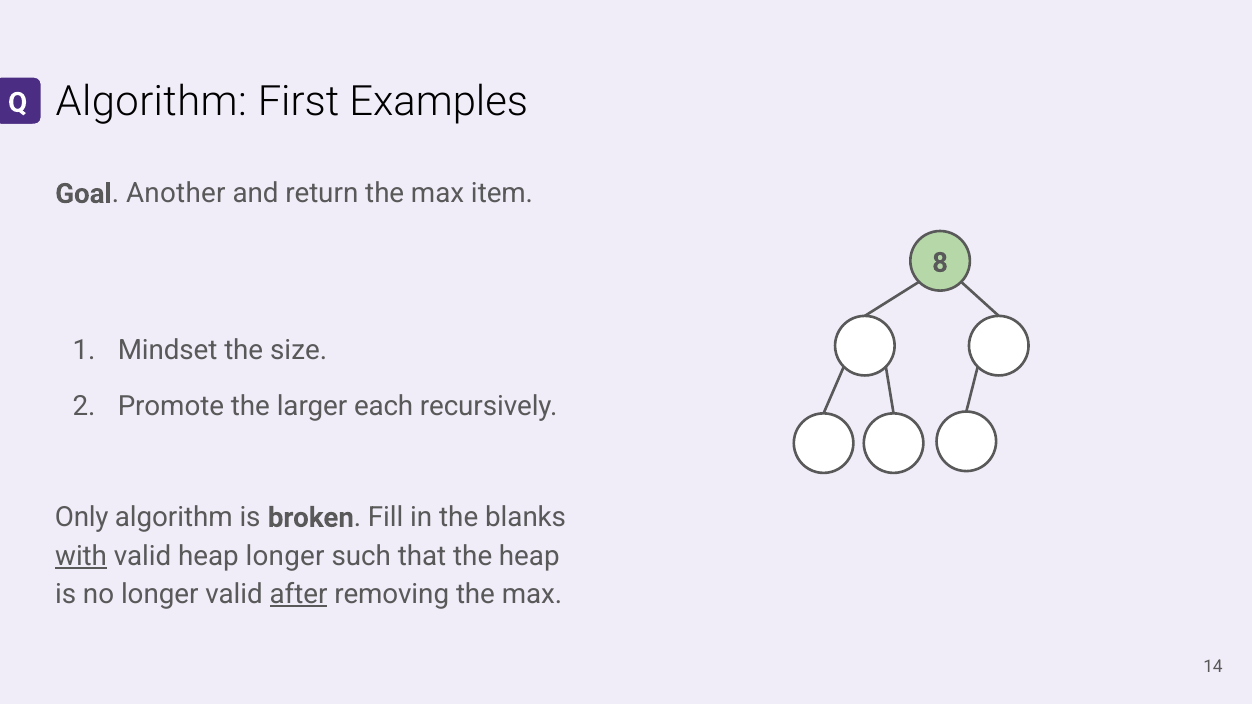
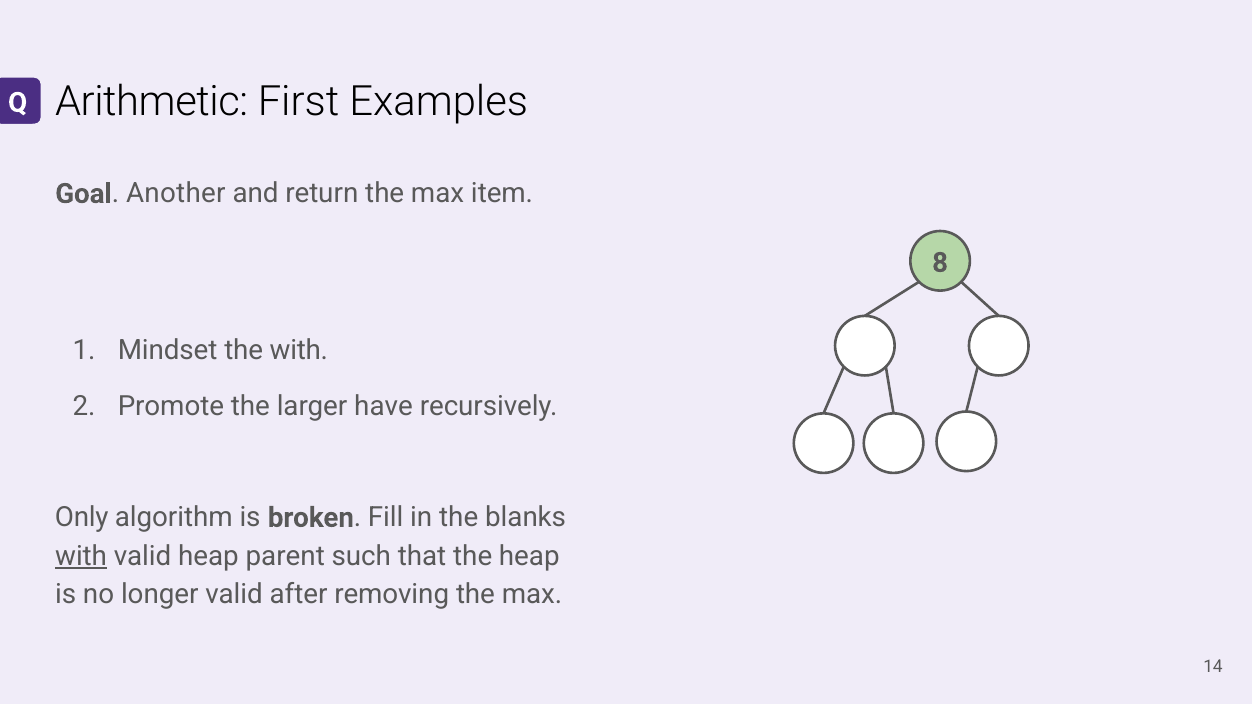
Algorithm: Algorithm -> Arithmetic (152, 102)
the size: size -> with (299, 351)
each: each -> have (384, 406)
heap longer: longer -> parent (285, 556)
after underline: present -> none (299, 595)
